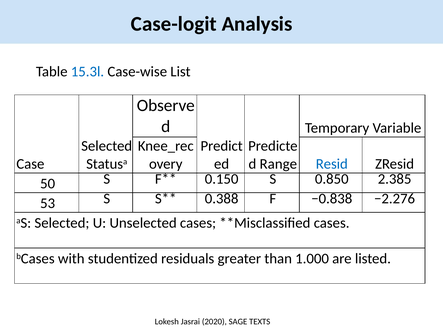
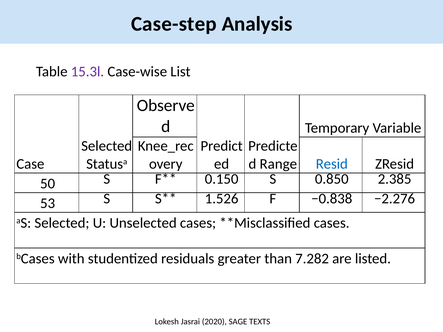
Case-logit: Case-logit -> Case-step (174, 24)
15.3l colour: blue -> purple (87, 72)
0.388: 0.388 -> 1.526 (222, 199)
1.000: 1.000 -> 7.282 (312, 259)
